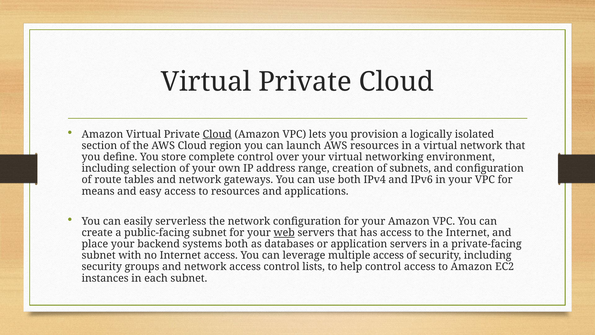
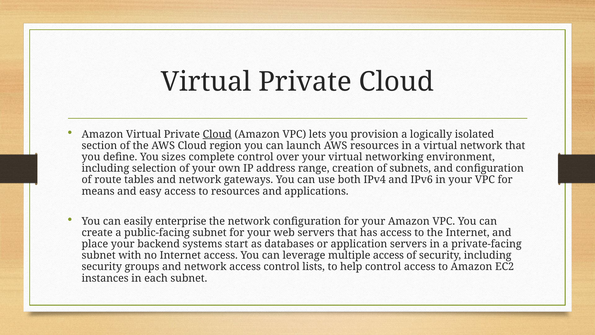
store: store -> sizes (174, 157)
serverless: serverless -> enterprise (181, 221)
web underline: present -> none (284, 232)
systems both: both -> start (237, 244)
